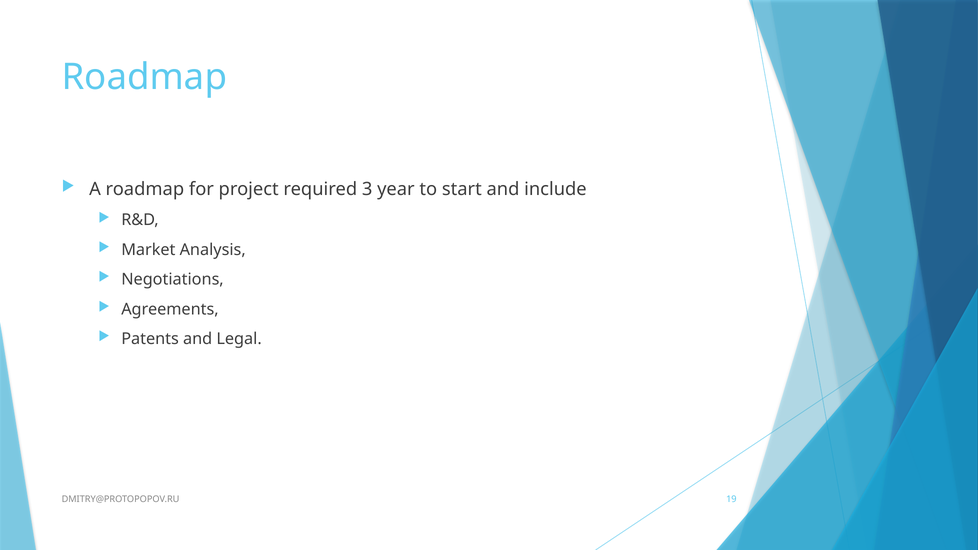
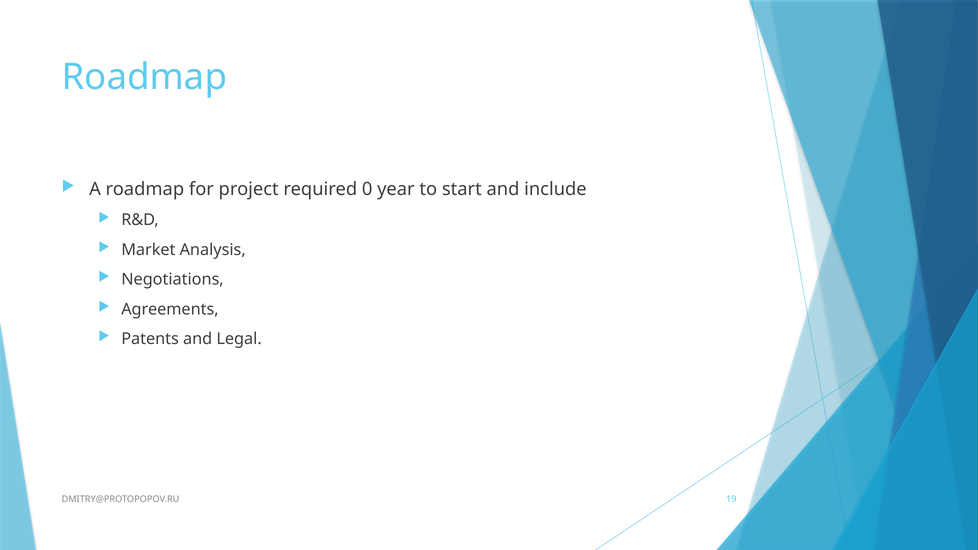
3: 3 -> 0 (367, 189)
